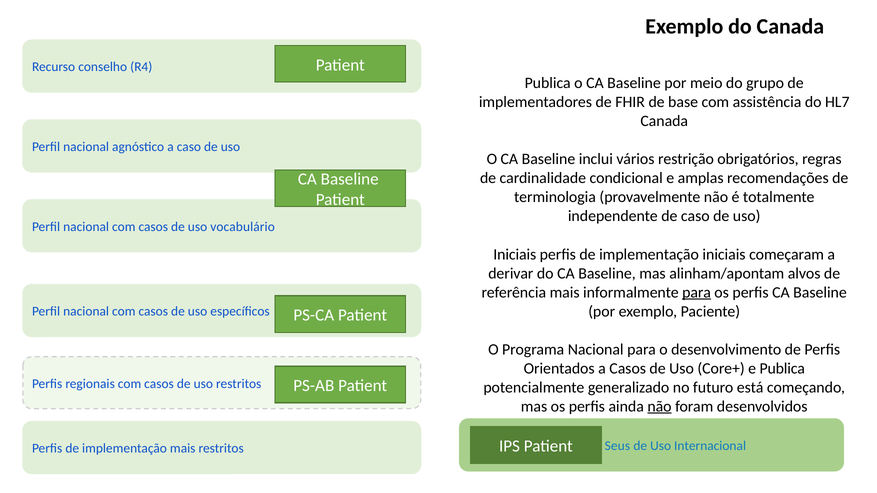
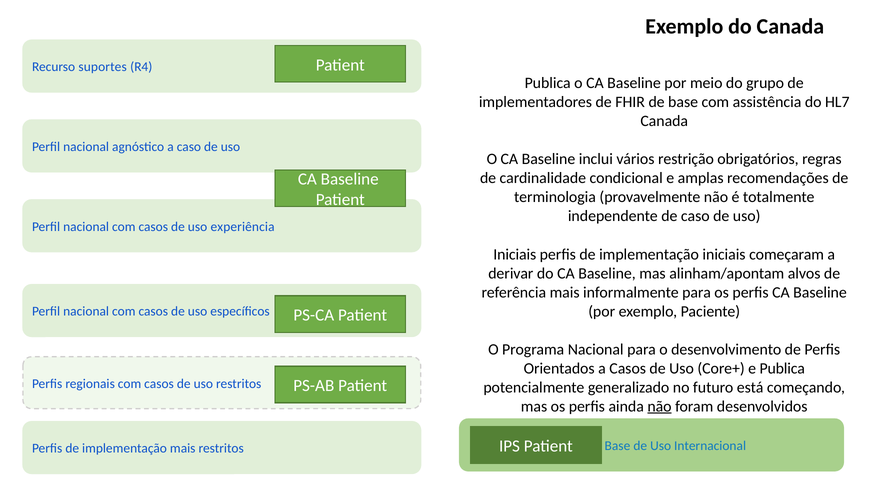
conselho: conselho -> suportes (103, 67)
vocabulário: vocabulário -> experiência (243, 227)
para underline: present -> none (697, 293)
Seus: Seus -> Base (617, 446)
